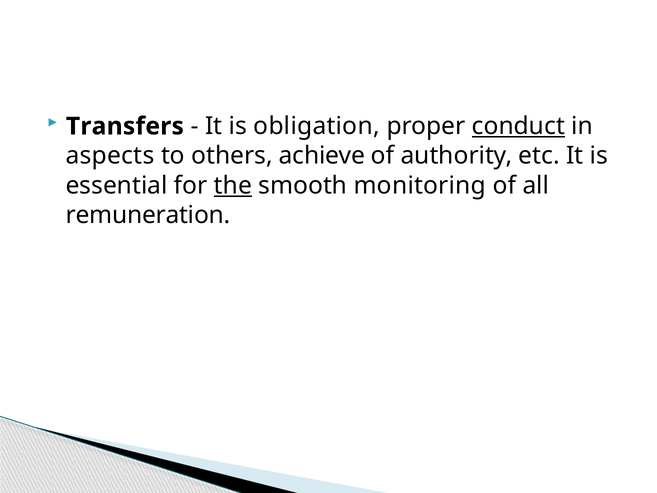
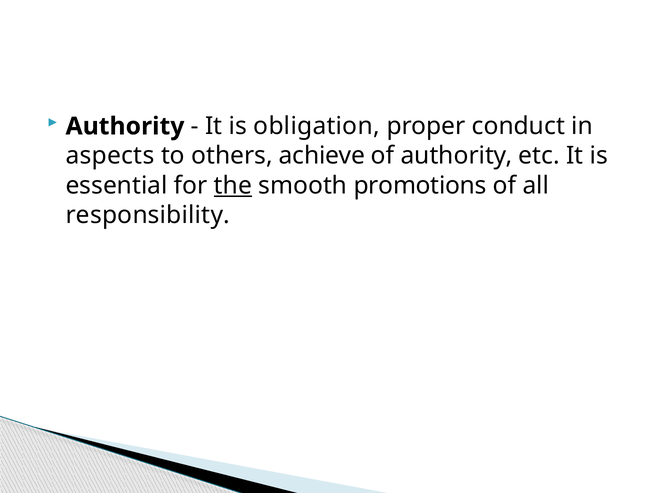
Transfers: Transfers -> Authority (125, 126)
conduct underline: present -> none (518, 126)
monitoring: monitoring -> promotions (420, 185)
remuneration: remuneration -> responsibility (148, 215)
